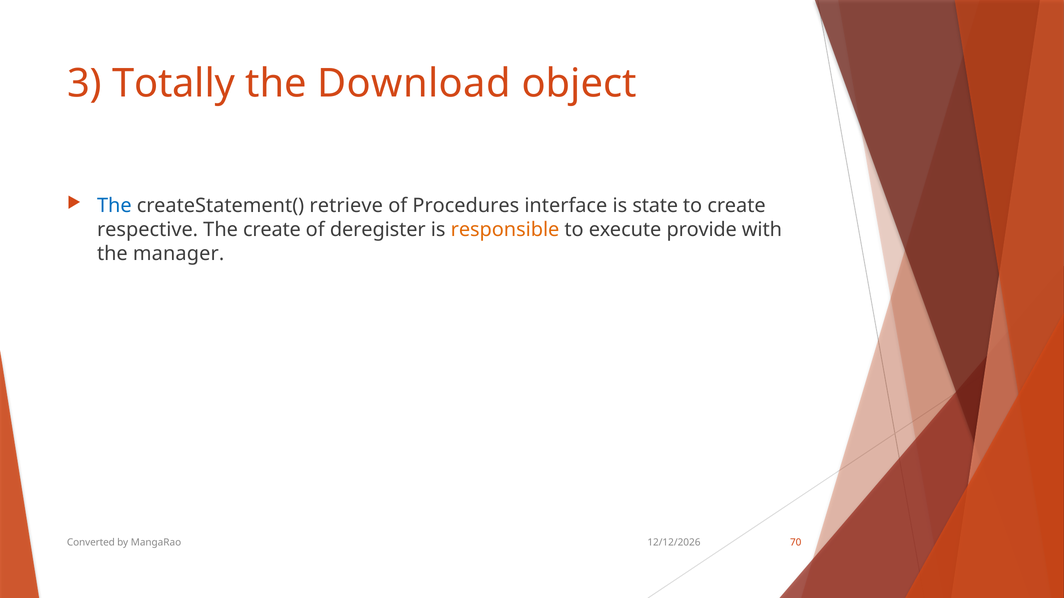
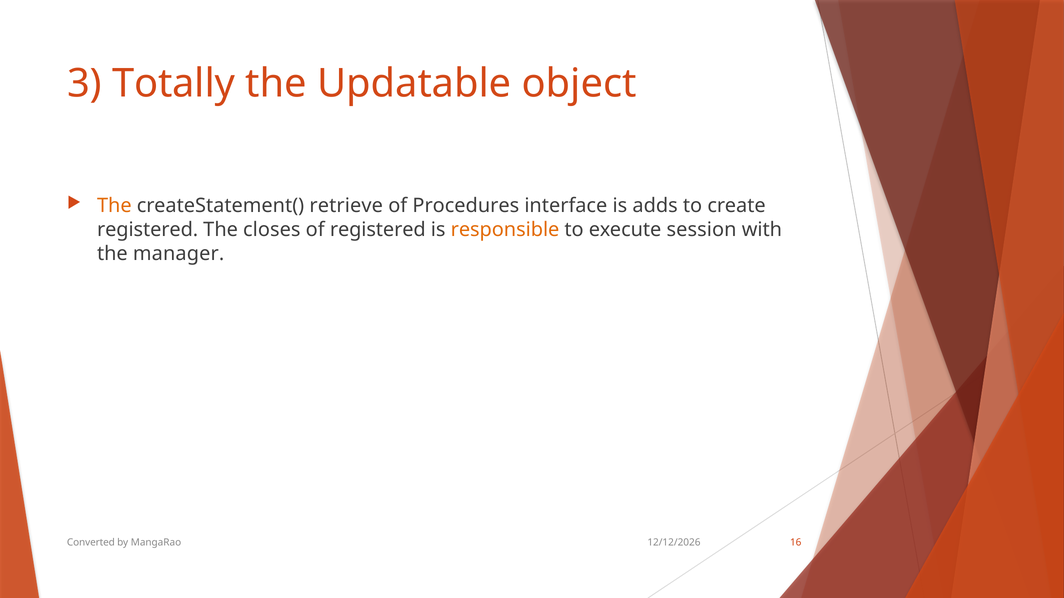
Download: Download -> Updatable (414, 84)
The colour: blue -> orange (114, 206)
state: state -> adds (655, 206)
respective: respective -> registered (148, 230)
The create: create -> closes (272, 230)
of deregister: deregister -> registered (378, 230)
provide: provide -> session (702, 230)
70: 70 -> 16 (796, 543)
